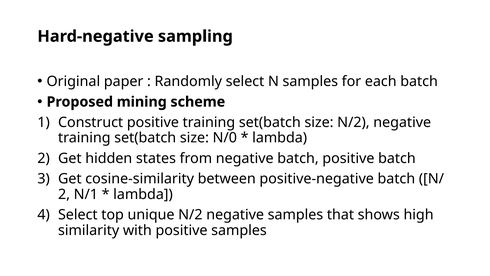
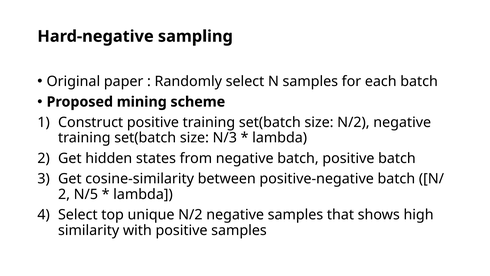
N/0: N/0 -> N/3 (225, 138)
N/1: N/1 -> N/5 (86, 194)
